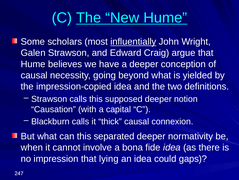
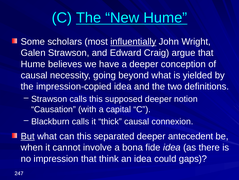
But underline: none -> present (28, 136)
normativity: normativity -> antecedent (191, 136)
lying: lying -> think (109, 158)
